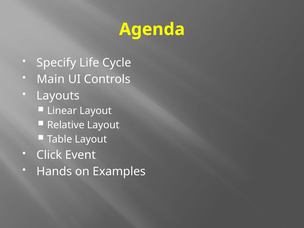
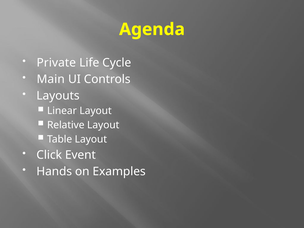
Specify: Specify -> Private (56, 63)
